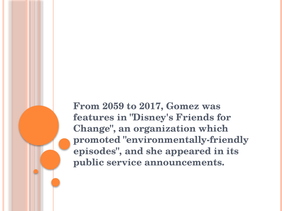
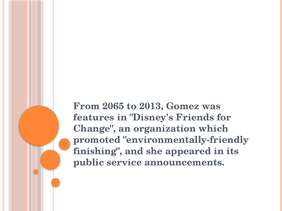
2059: 2059 -> 2065 (113, 106)
2017: 2017 -> 2013 (151, 106)
episodes: episodes -> finishing (98, 152)
